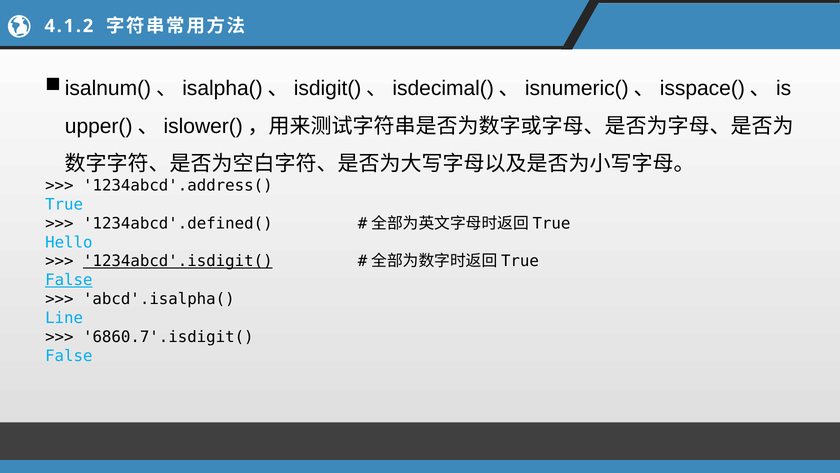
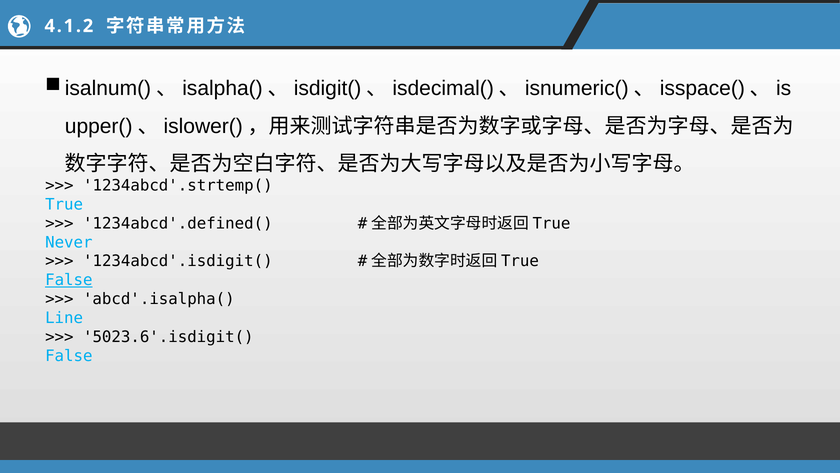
1234abcd'.address(: 1234abcd'.address( -> 1234abcd'.strtemp( (178, 185)
Hello: Hello -> Never (69, 242)
1234abcd'.isdigit( underline: present -> none (178, 261)
6860.7'.isdigit(: 6860.7'.isdigit( -> 5023.6'.isdigit( (168, 337)
